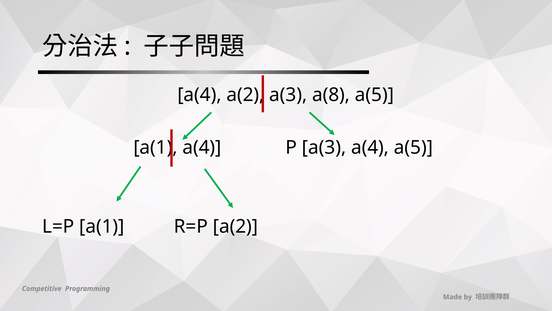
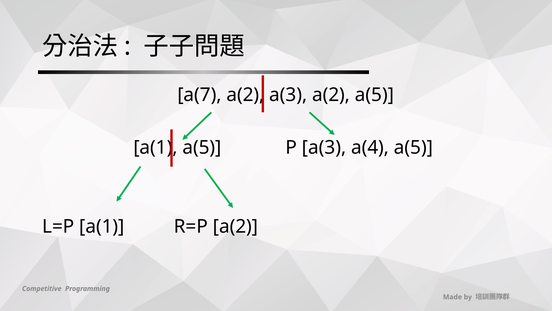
a(4: a(4 -> a(7 (199, 95)
a(3 a(8: a(8 -> a(2 (331, 95)
a(4: a(4 -> a(5 (202, 147)
